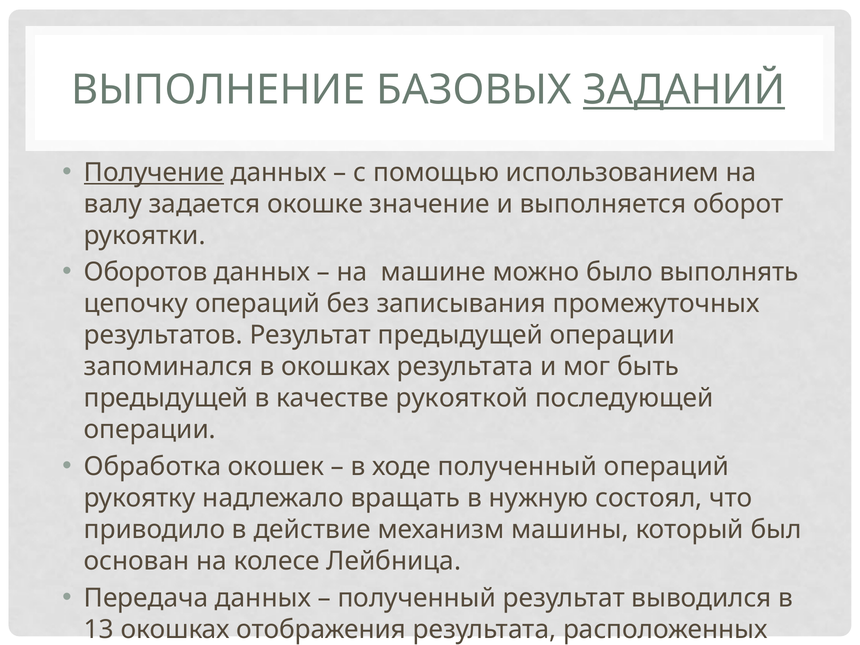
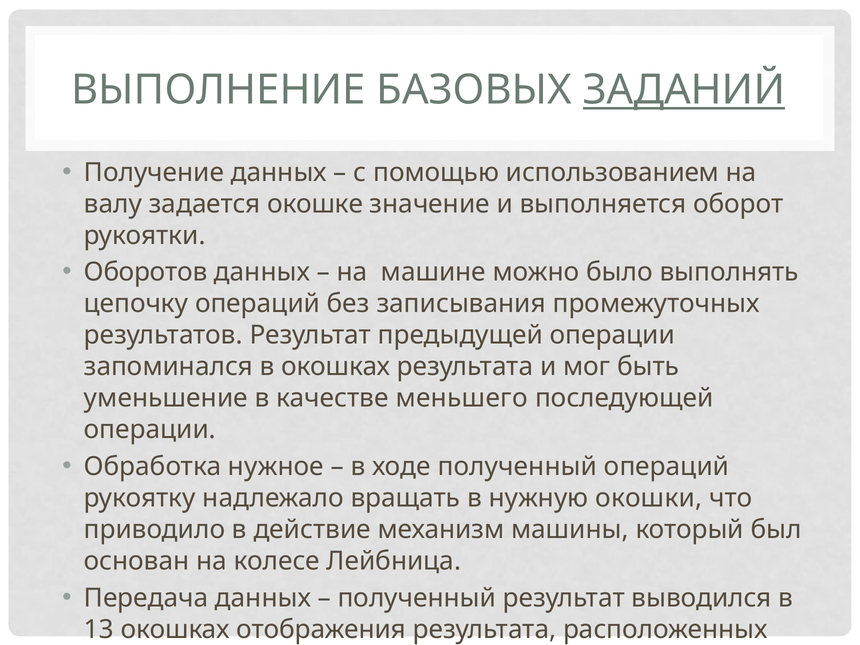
Получение underline: present -> none (154, 172)
предыдущей: предыдущей -> уменьшение (166, 398)
рукояткой: рукояткой -> меньшего (462, 398)
окошек: окошек -> нужное (276, 467)
состоял: состоял -> окошки (649, 498)
